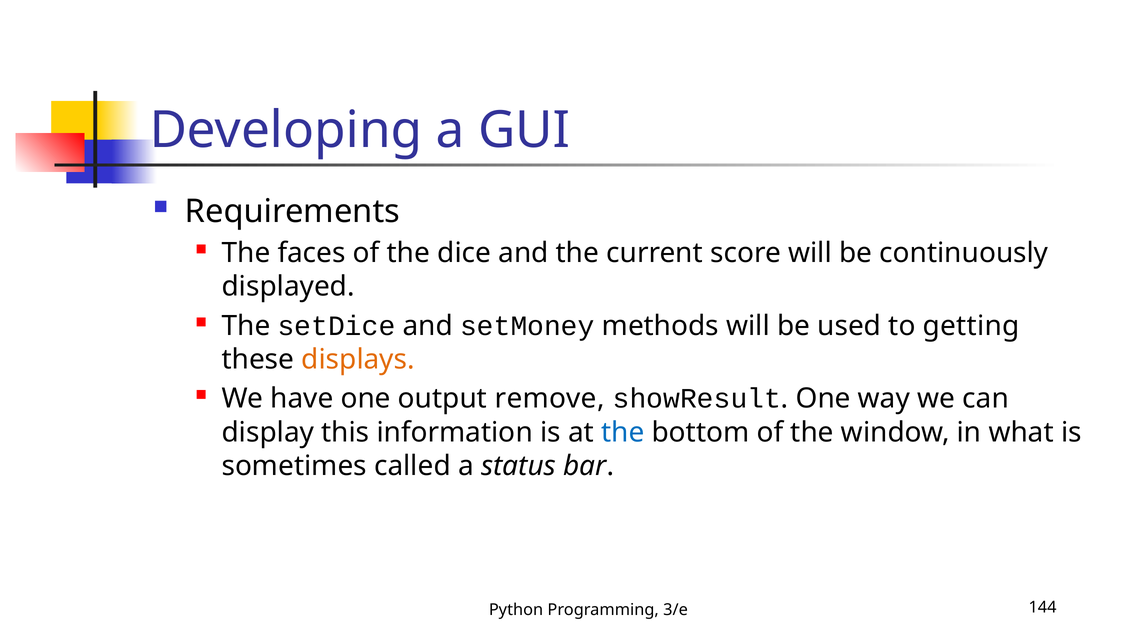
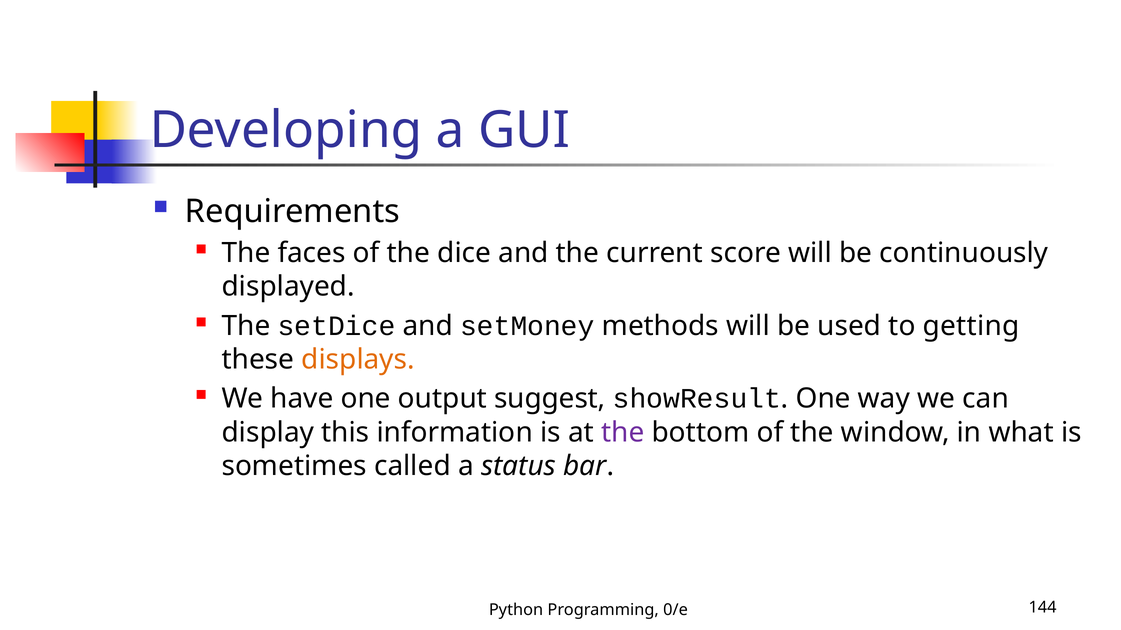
remove: remove -> suggest (550, 399)
the colour: blue -> purple (623, 433)
3/e: 3/e -> 0/e (675, 611)
